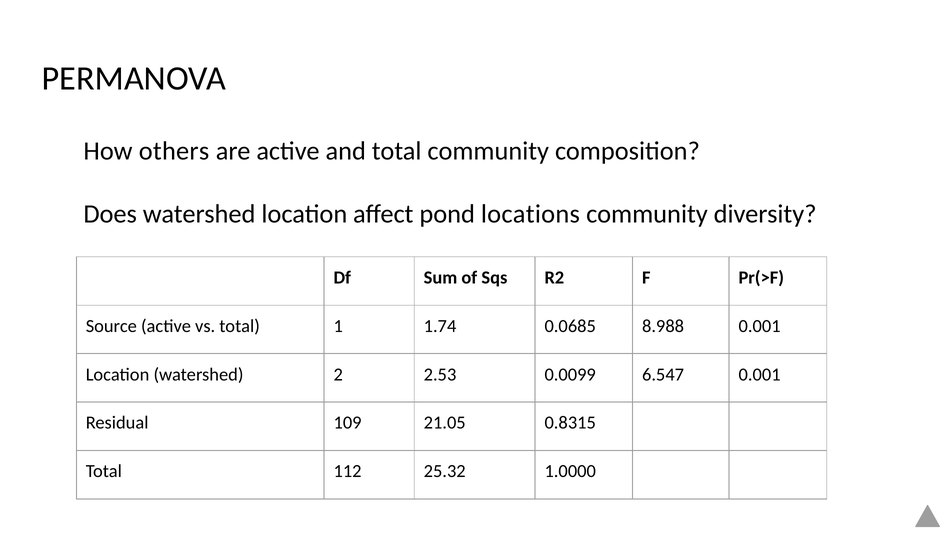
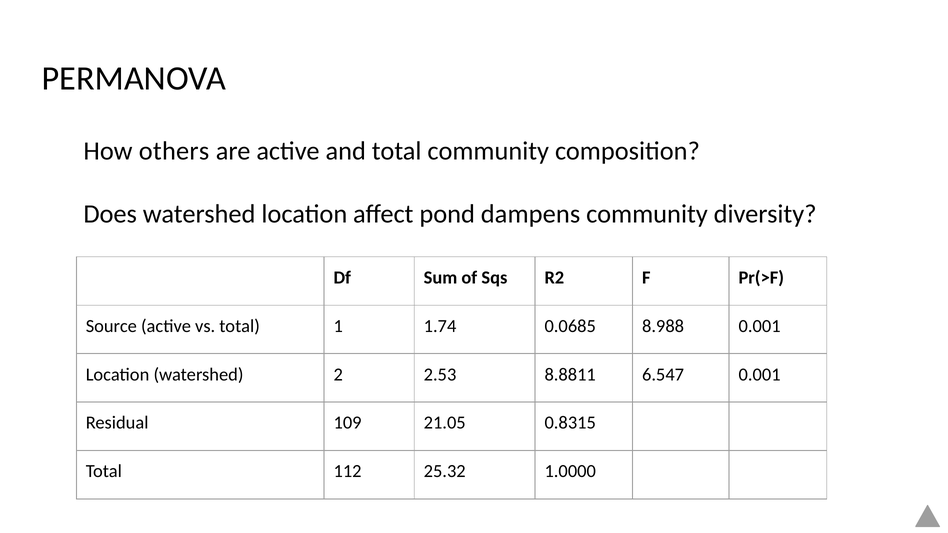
locations: locations -> dampens (531, 214)
0.0099: 0.0099 -> 8.8811 (570, 375)
